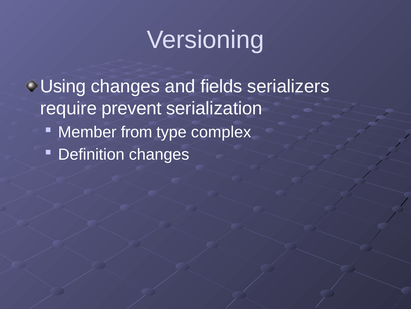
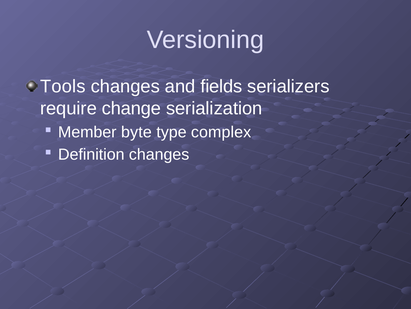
Using: Using -> Tools (63, 86)
prevent: prevent -> change (132, 108)
from: from -> byte (136, 132)
